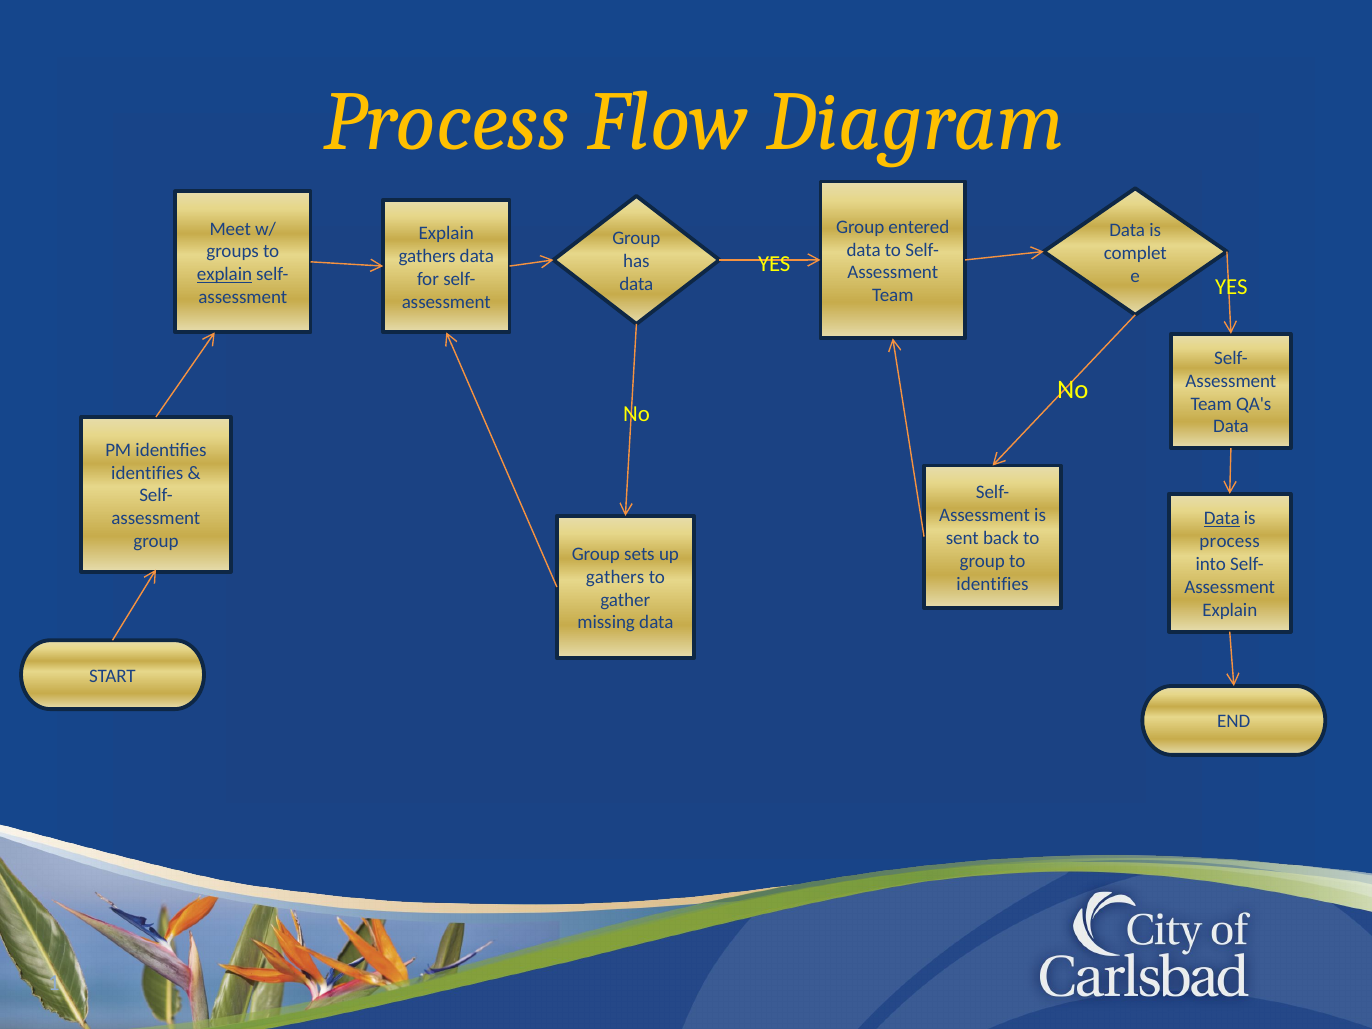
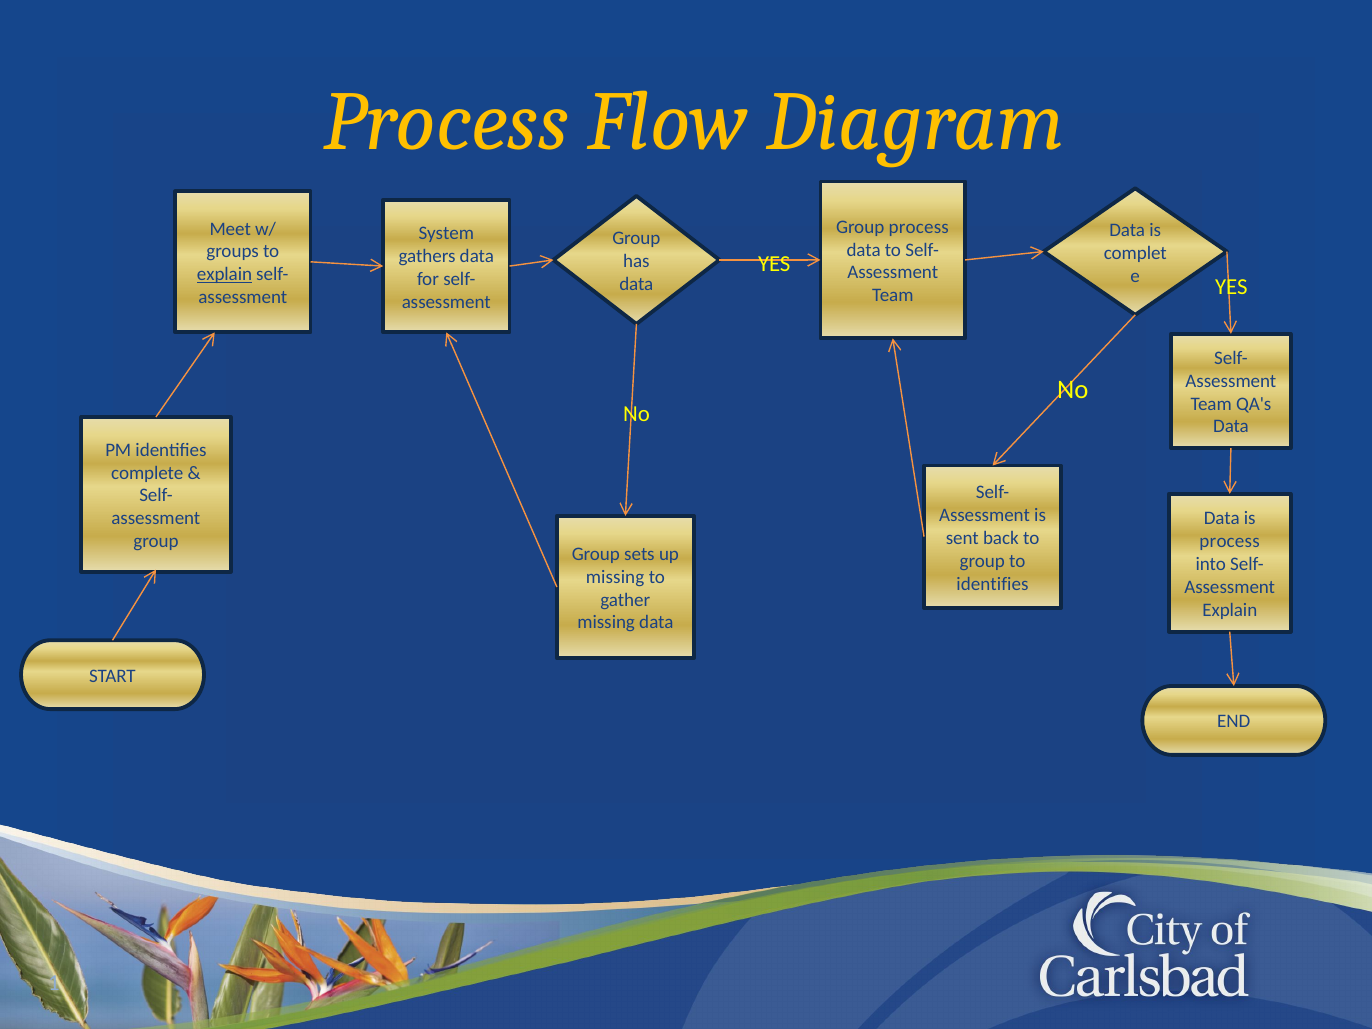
Group entered: entered -> process (919, 227)
Explain: Explain -> System (446, 233)
identifies: identifies -> complete (147, 473)
Data underline: present -> none (1222, 518)
gathers: gathers -> missing (615, 577)
